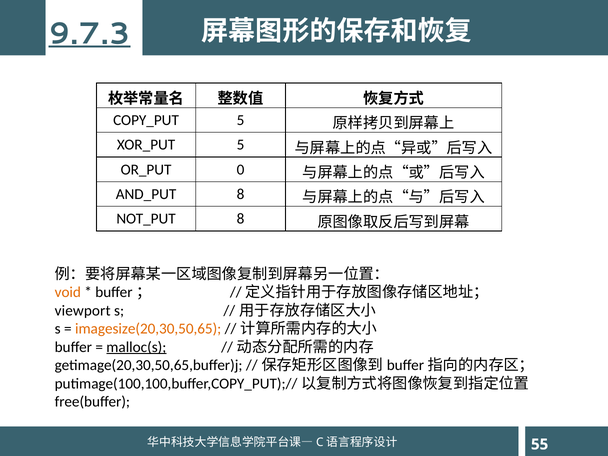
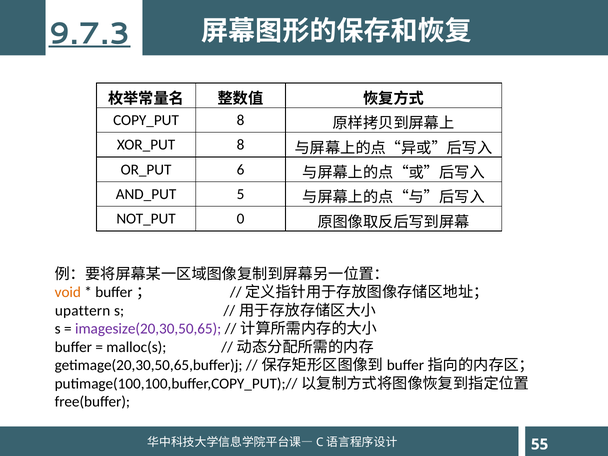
5: 5 -> 8 (241, 120)
5: 5 -> 8 (241, 145)
0: 0 -> 6 (241, 170)
8: 8 -> 5 (241, 194)
8: 8 -> 0 (241, 219)
viewport: viewport -> upattern (83, 311)
imagesize(20,30,50,65 colour: orange -> purple (148, 329)
malloc(s underline: present -> none (136, 347)
